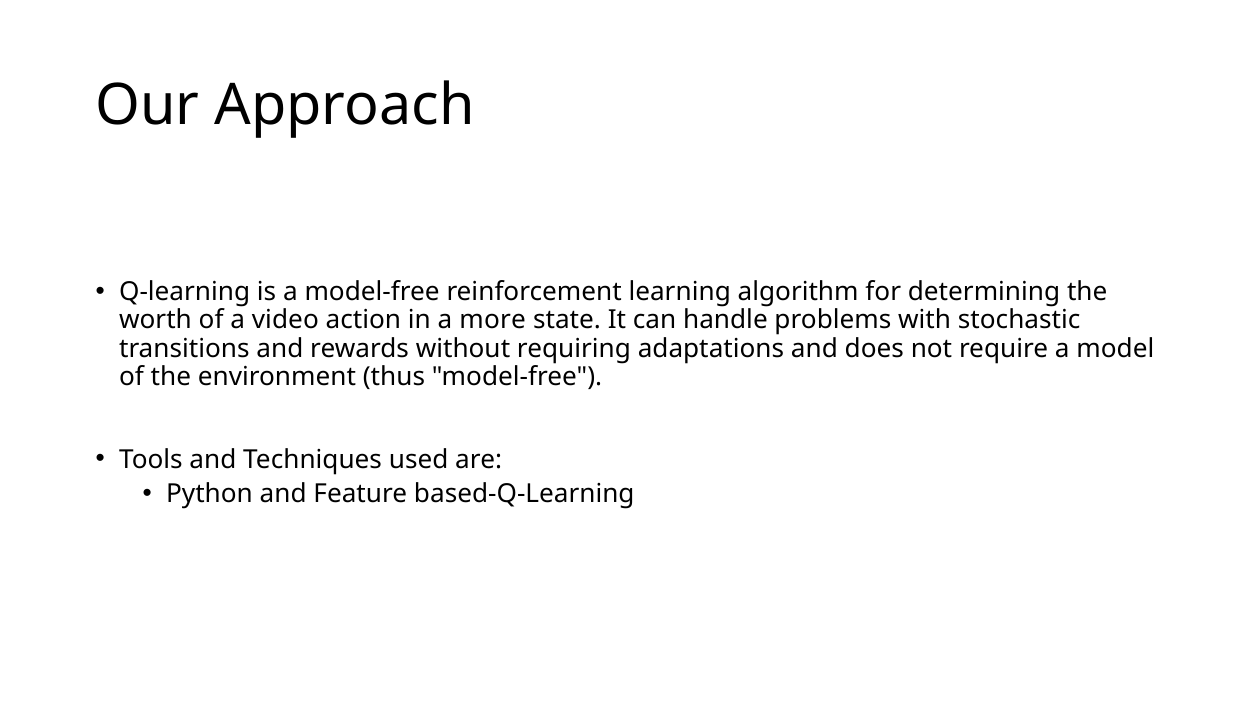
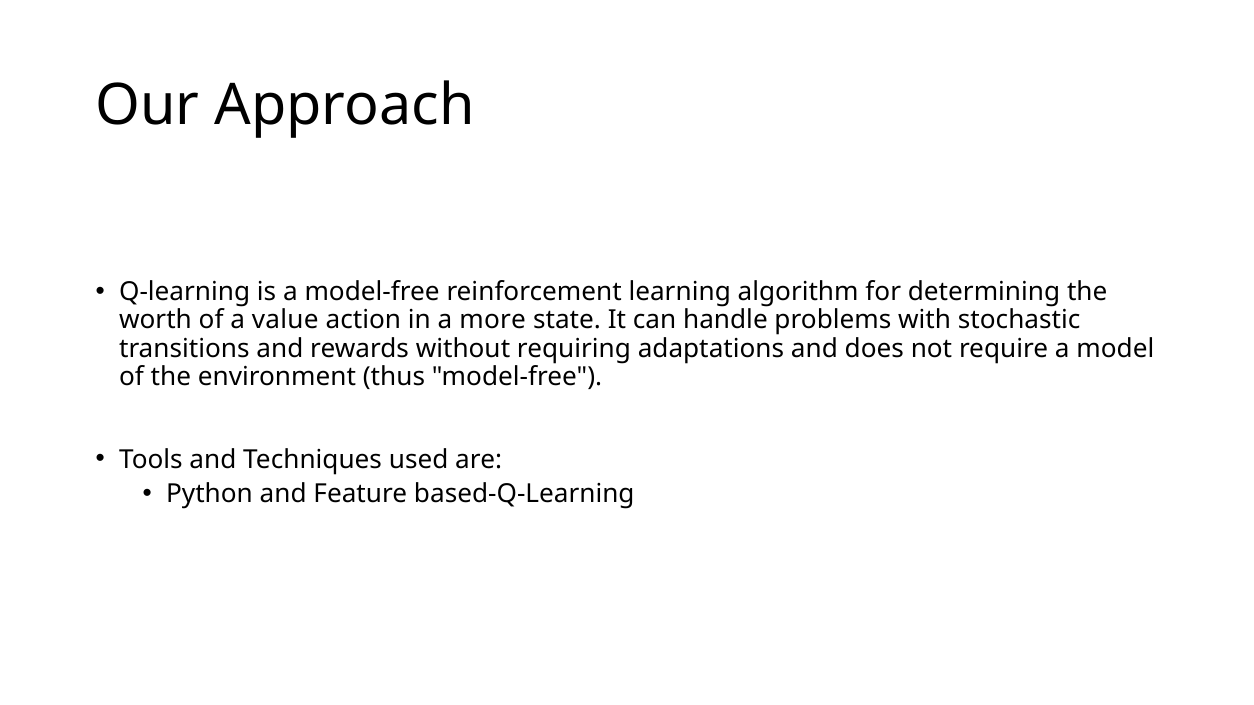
video: video -> value (285, 320)
